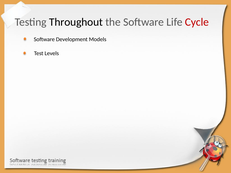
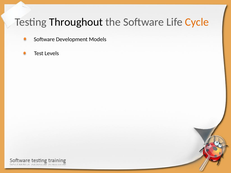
Cycle colour: red -> orange (197, 22)
